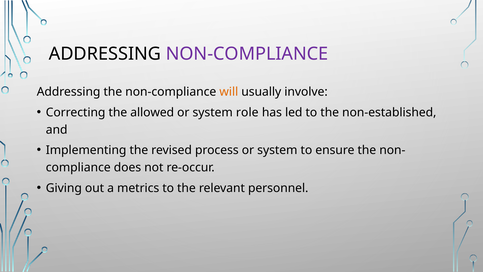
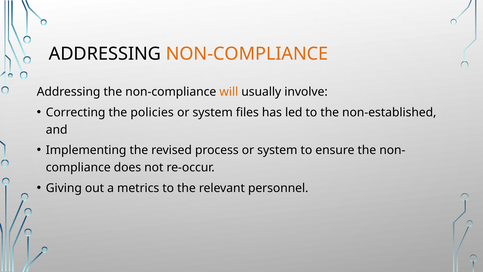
NON-COMPLIANCE colour: purple -> orange (247, 54)
allowed: allowed -> policies (152, 112)
role: role -> files (247, 112)
